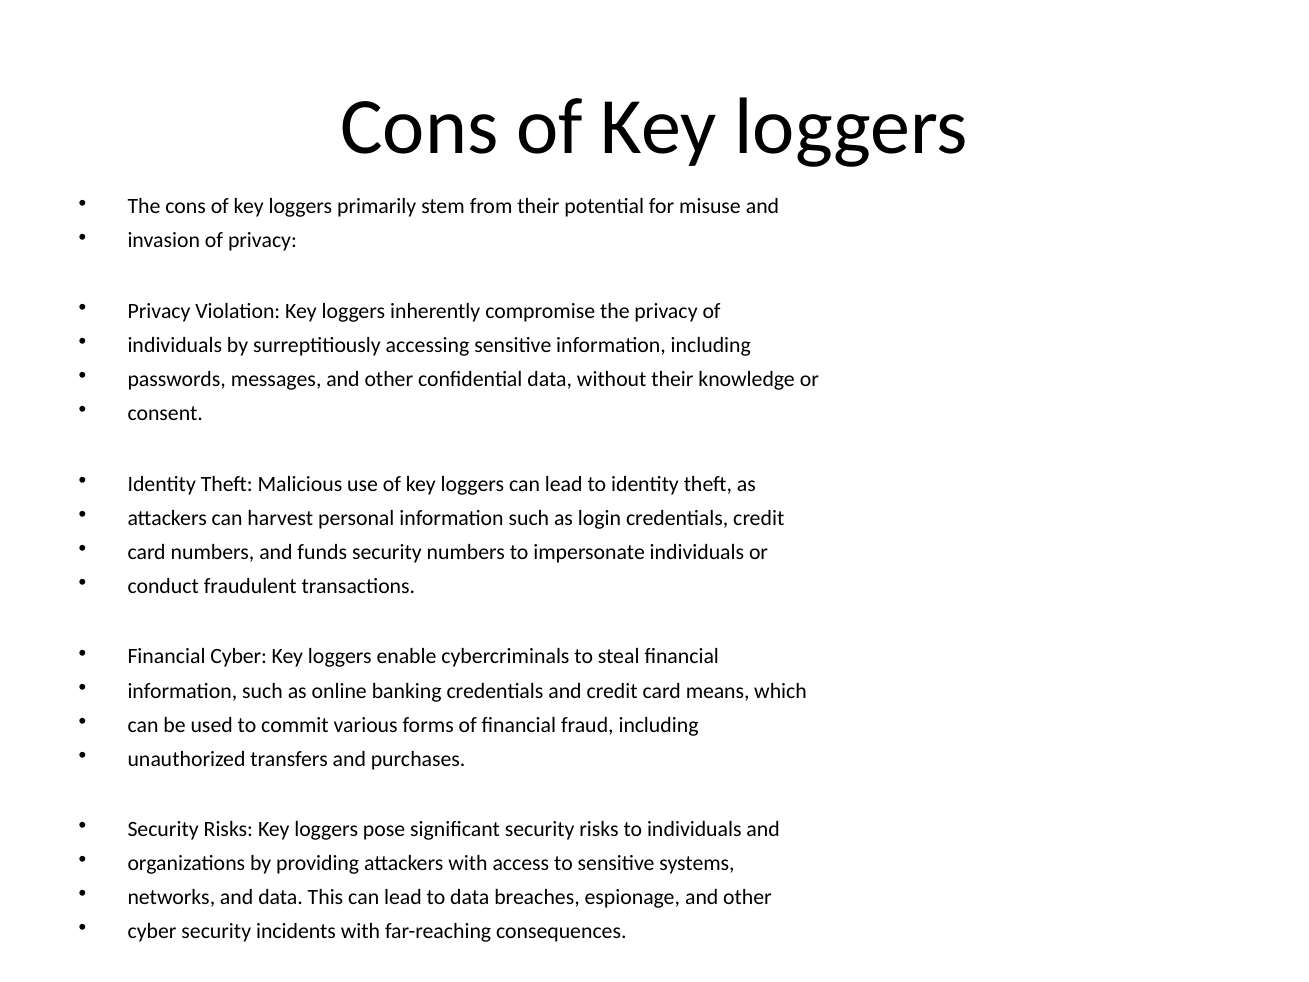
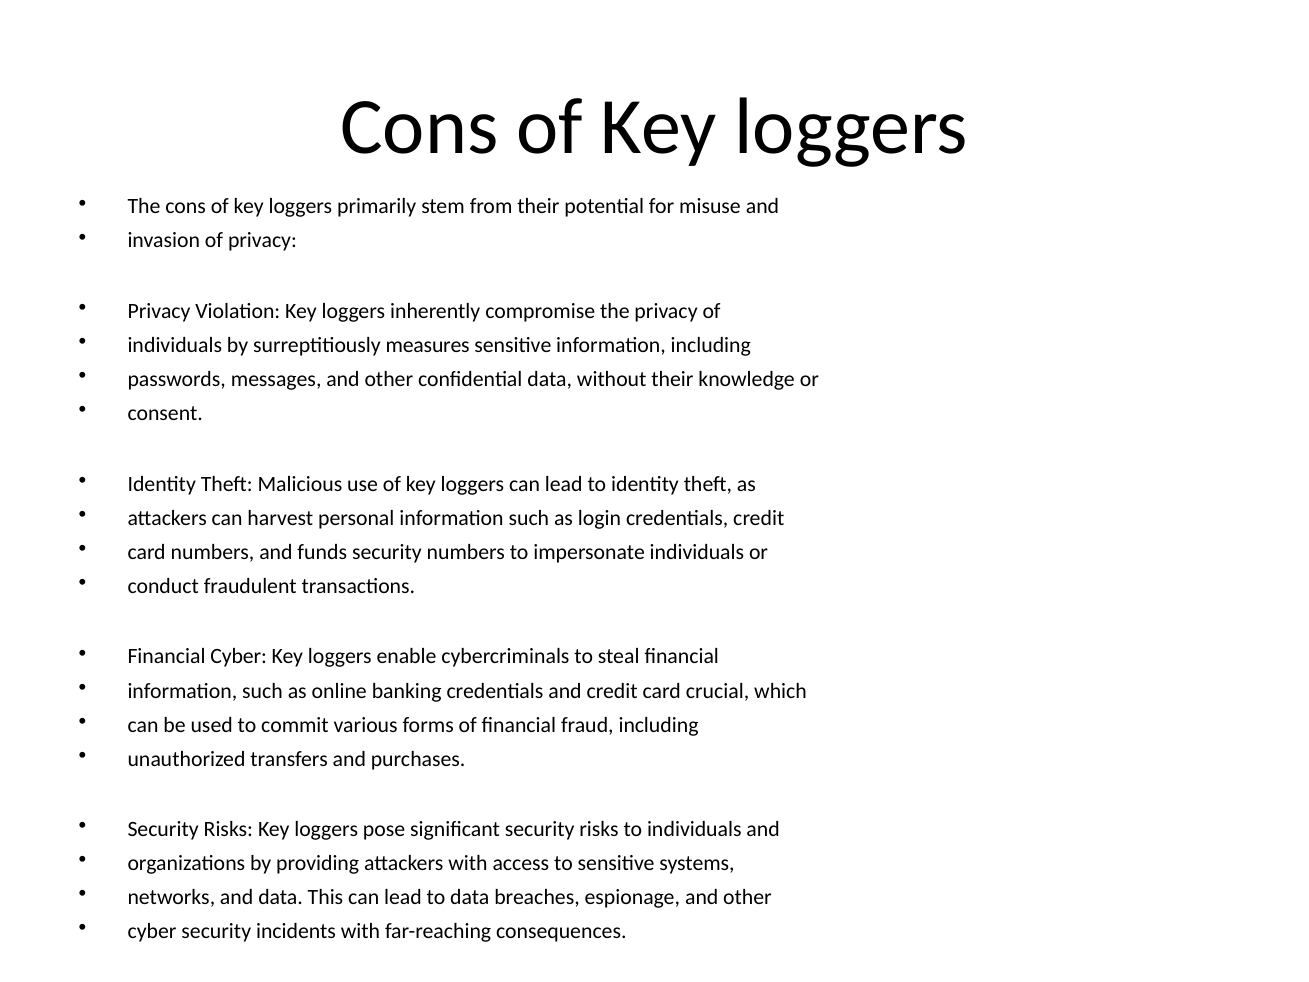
accessing: accessing -> measures (428, 345)
means: means -> crucial (718, 691)
